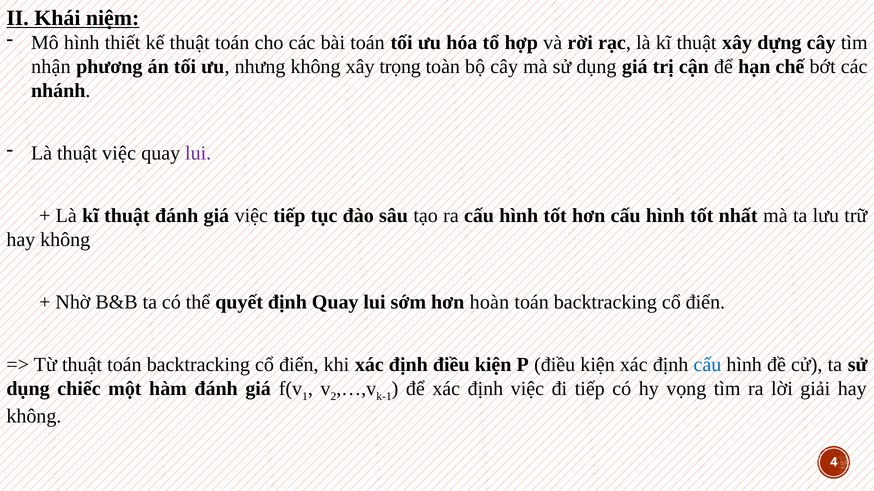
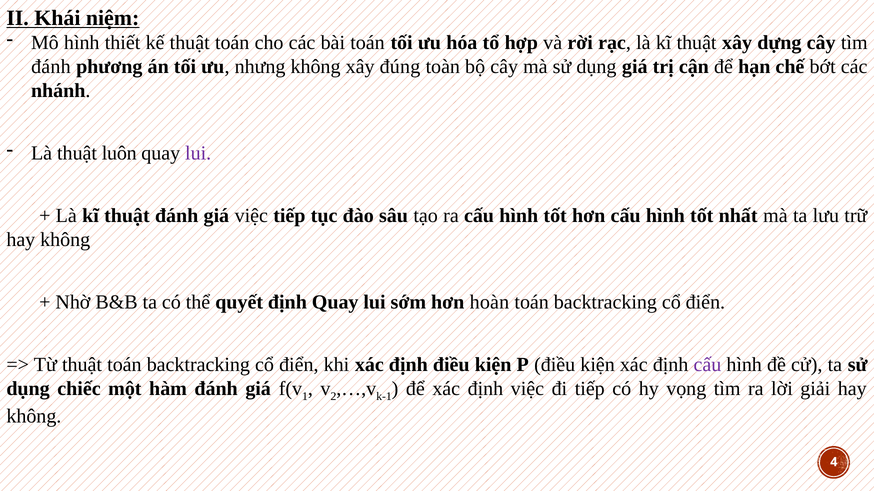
nhận: nhận -> đánh (51, 67)
trọng: trọng -> đúng (400, 67)
thuật việc: việc -> luôn (119, 153)
cấu colour: blue -> purple (707, 365)
